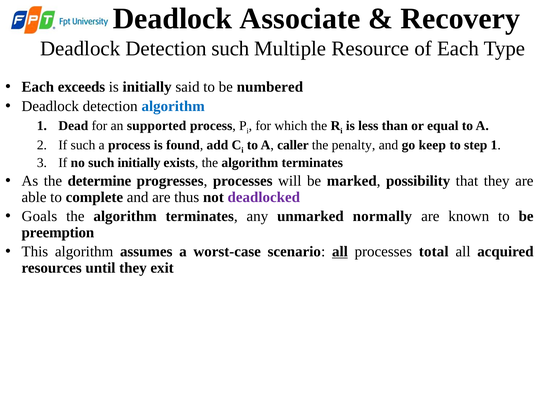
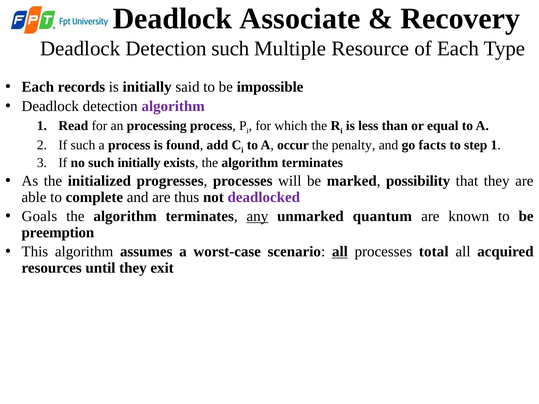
exceeds: exceeds -> records (81, 87)
numbered: numbered -> impossible (270, 87)
algorithm colour: blue -> purple (173, 106)
Dead: Dead -> Read (73, 126)
supported: supported -> processing (157, 126)
caller: caller -> occur (293, 145)
keep: keep -> facts (432, 145)
determine: determine -> initialized (99, 181)
any underline: none -> present (257, 216)
normally: normally -> quantum (382, 216)
